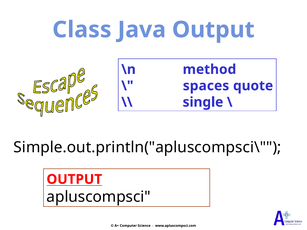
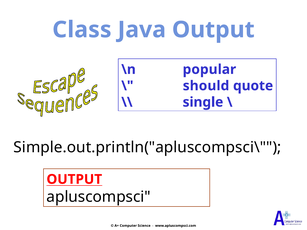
method: method -> popular (209, 69)
spaces: spaces -> should (206, 86)
